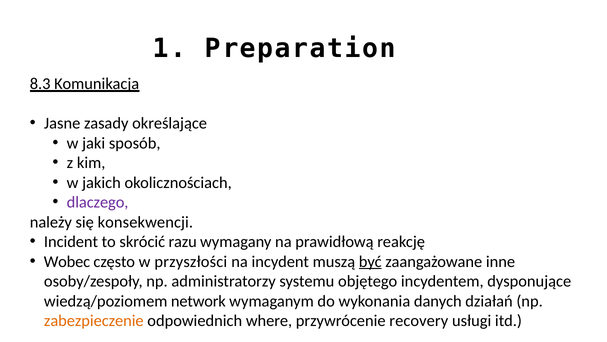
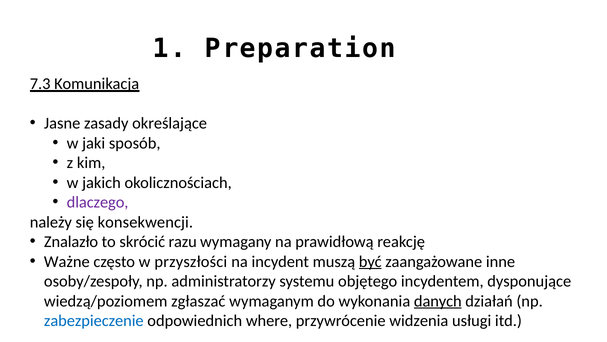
8.3: 8.3 -> 7.3 (40, 84)
Incident: Incident -> Znalazło (71, 241)
Wobec: Wobec -> Ważne (67, 261)
network: network -> zgłaszać (198, 301)
danych underline: none -> present (438, 301)
zabezpieczenie colour: orange -> blue (94, 320)
recovery: recovery -> widzenia (419, 320)
